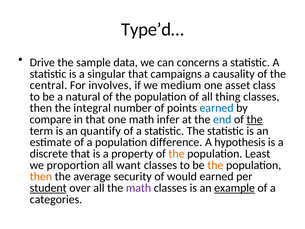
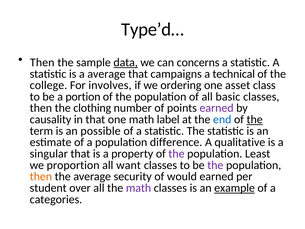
Drive: Drive -> Then (42, 62)
data underline: none -> present (126, 62)
a singular: singular -> average (106, 74)
causality: causality -> technical (234, 74)
central: central -> college (48, 85)
medium: medium -> ordering (181, 85)
natural: natural -> portion (83, 97)
thing: thing -> basic (228, 97)
integral: integral -> clothing (92, 108)
earned colour: blue -> purple (217, 108)
compare: compare -> causality (51, 119)
infer: infer -> label (168, 119)
quantify: quantify -> possible (101, 131)
hypothesis: hypothesis -> qualitative (240, 142)
discrete: discrete -> singular (49, 154)
the colour: orange -> purple (176, 154)
the colour: orange -> purple (215, 165)
student underline: present -> none (48, 188)
